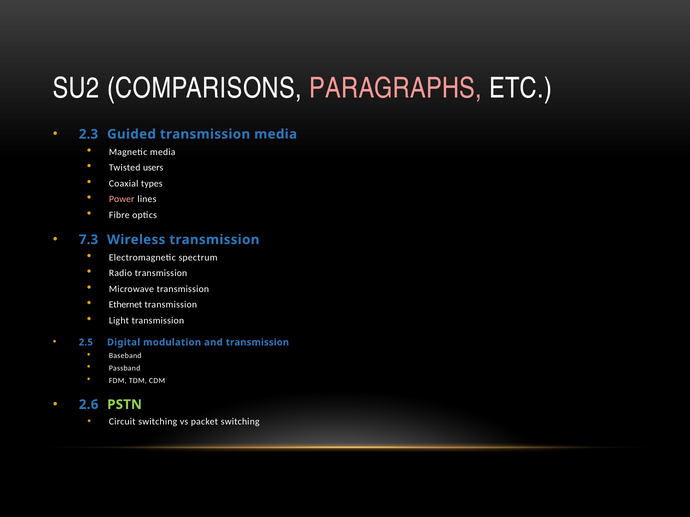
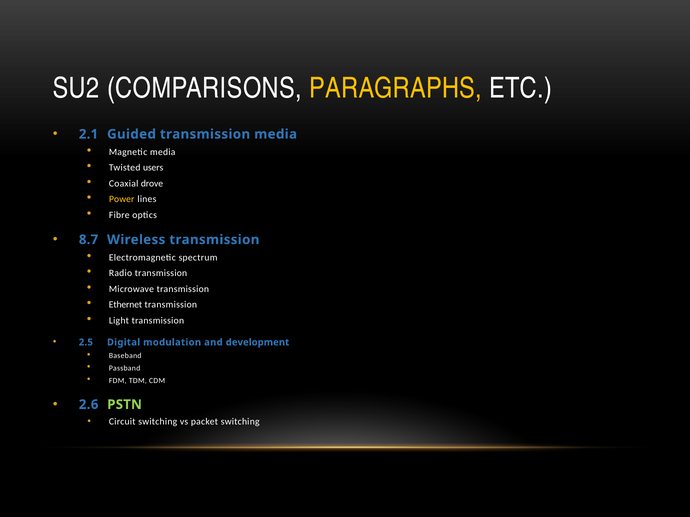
PARAGRAPHS colour: pink -> yellow (396, 88)
2.3: 2.3 -> 2.1 (89, 134)
types: types -> drove (152, 184)
Power colour: pink -> yellow (122, 199)
7.3: 7.3 -> 8.7 (89, 240)
and transmission: transmission -> development (257, 343)
